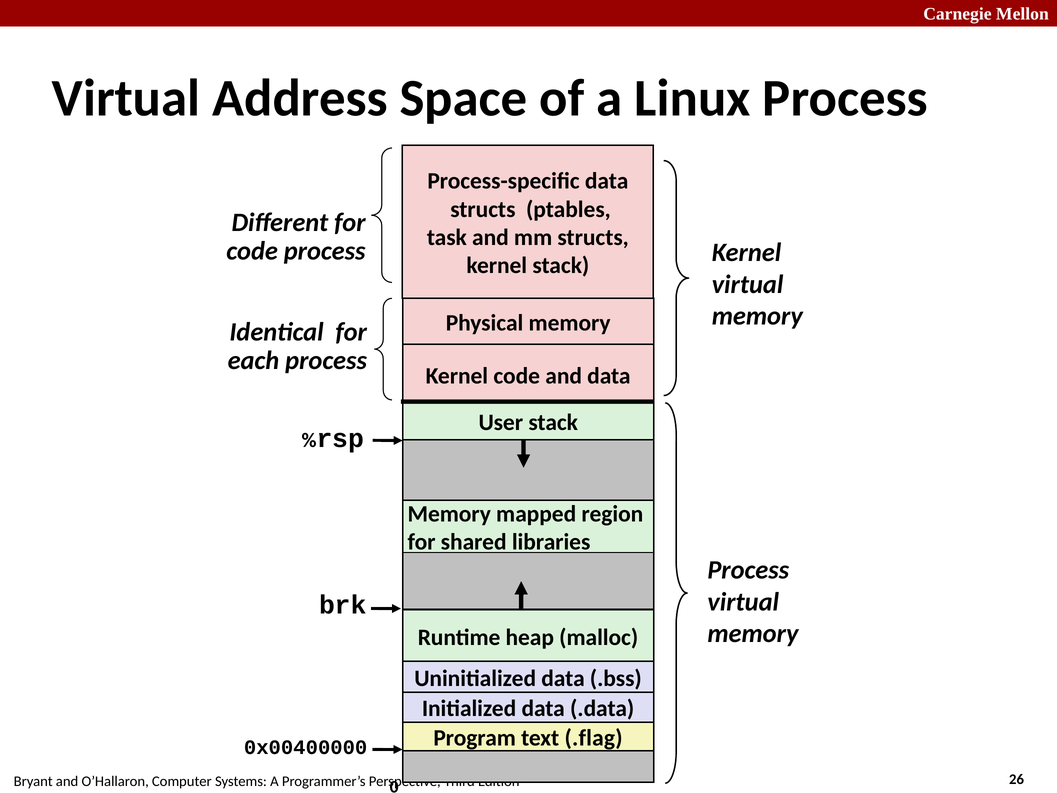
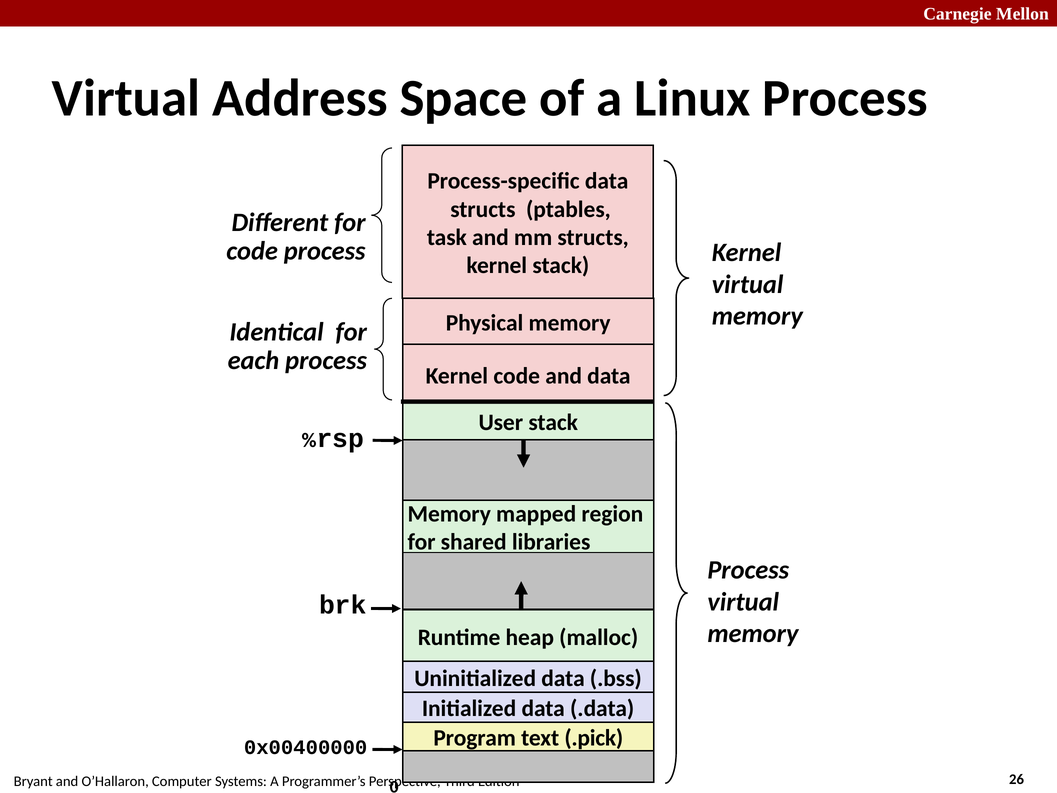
.flag: .flag -> .pick (594, 738)
